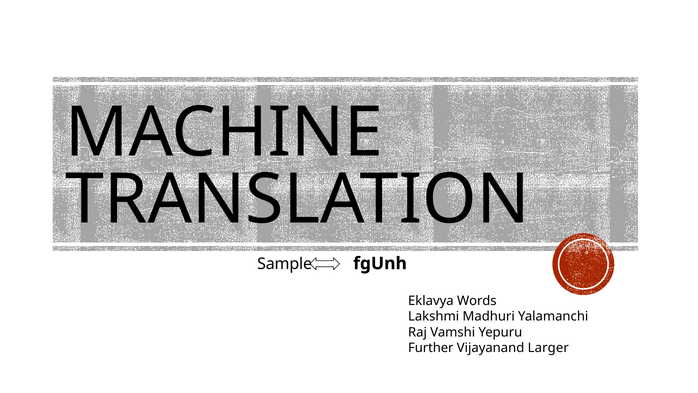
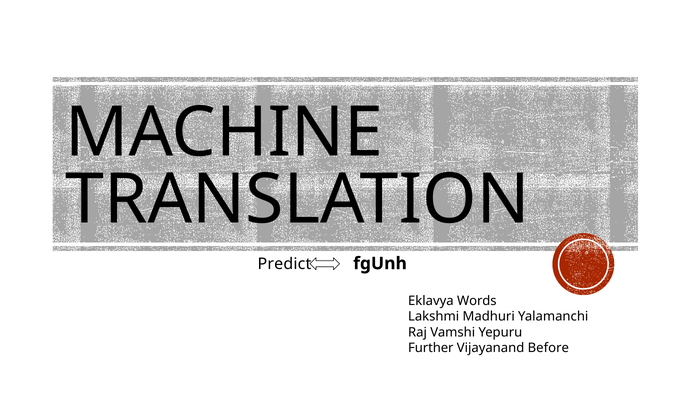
Sample: Sample -> Predict (284, 264)
Larger: Larger -> Before (548, 348)
